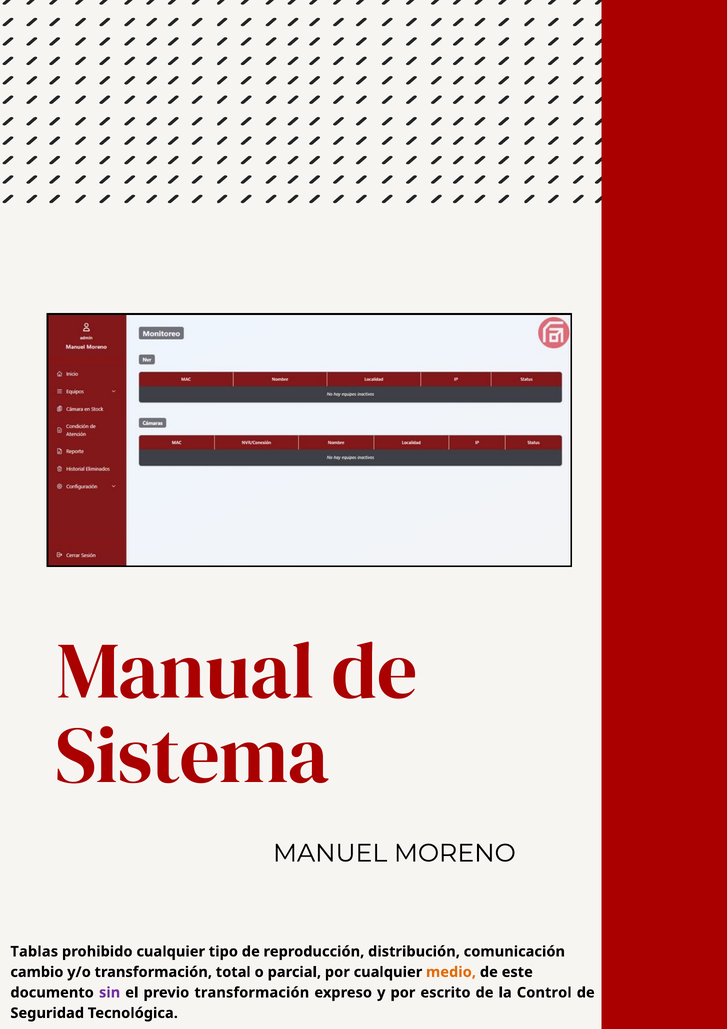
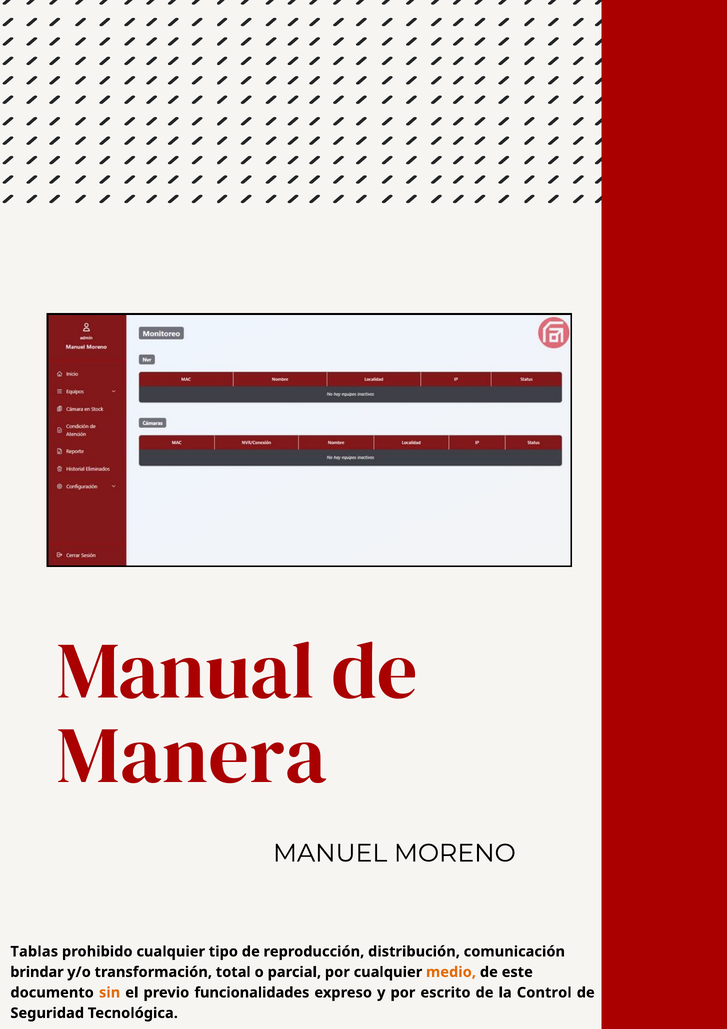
Sistema: Sistema -> Manera (192, 756)
cambio: cambio -> brindar (37, 972)
sin colour: purple -> orange (110, 992)
previo transformación: transformación -> funcionalidades (252, 992)
